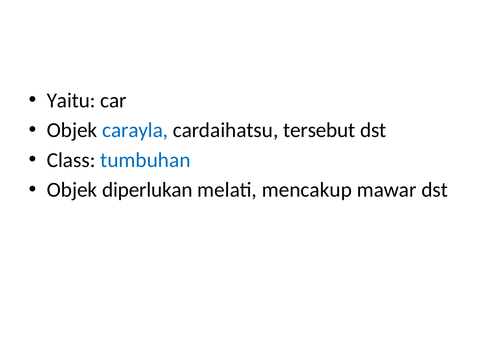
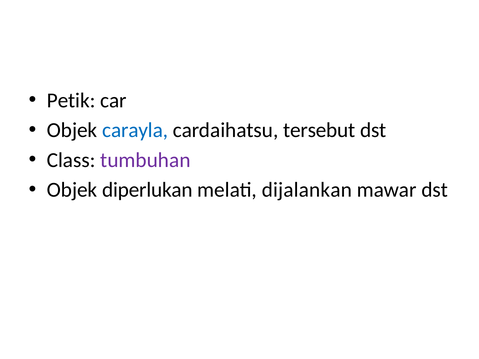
Yaitu: Yaitu -> Petik (71, 100)
tumbuhan colour: blue -> purple (145, 160)
mencakup: mencakup -> dijalankan (307, 190)
